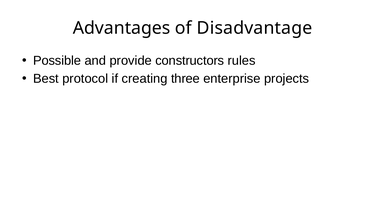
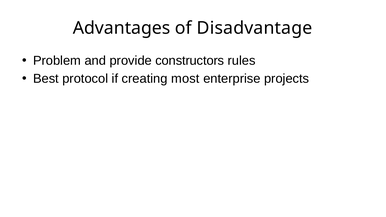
Possible: Possible -> Problem (57, 61)
three: three -> most (185, 79)
